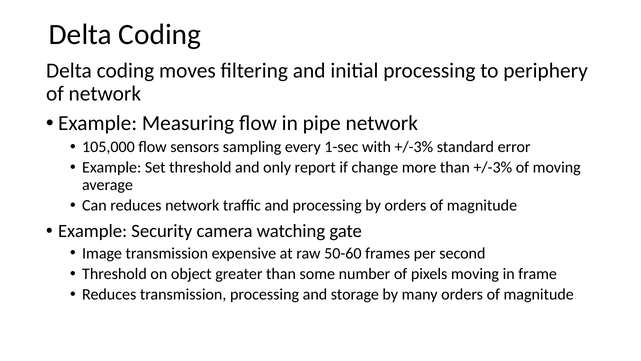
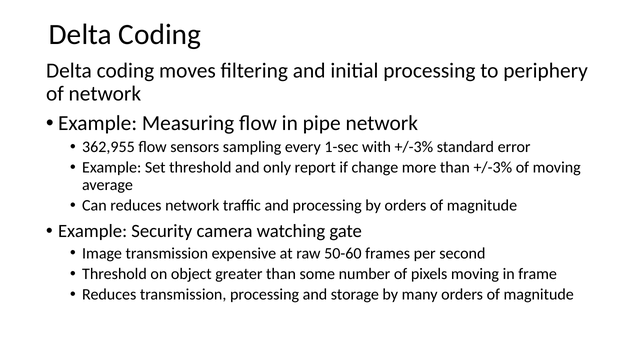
105,000: 105,000 -> 362,955 (108, 147)
